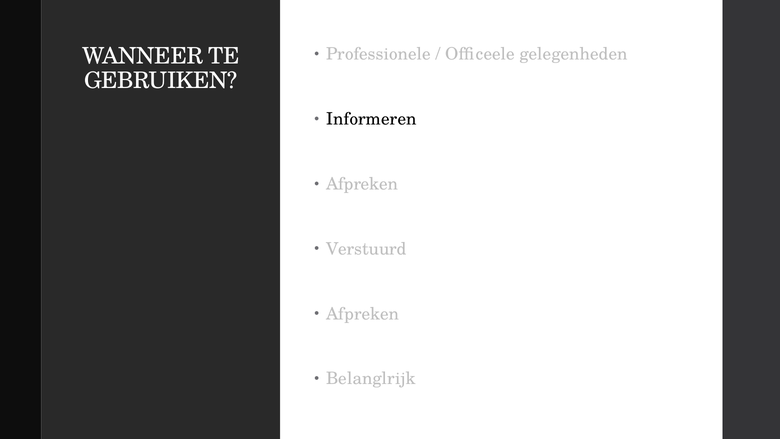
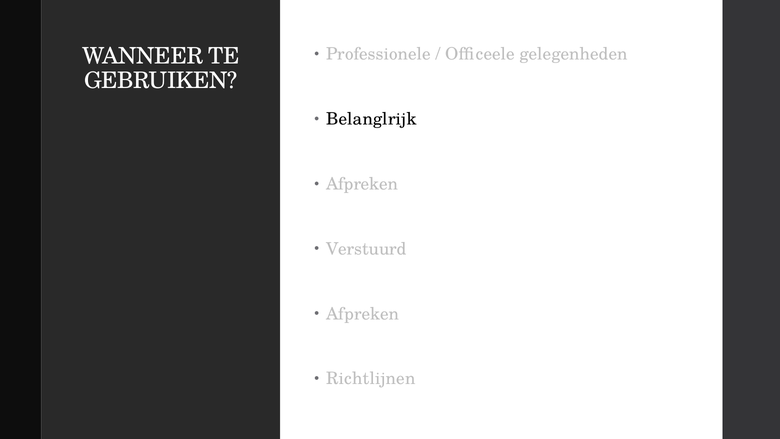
Informeren: Informeren -> Belanglrijk (371, 119)
Belanglrijk: Belanglrijk -> Richtlijnen (371, 379)
